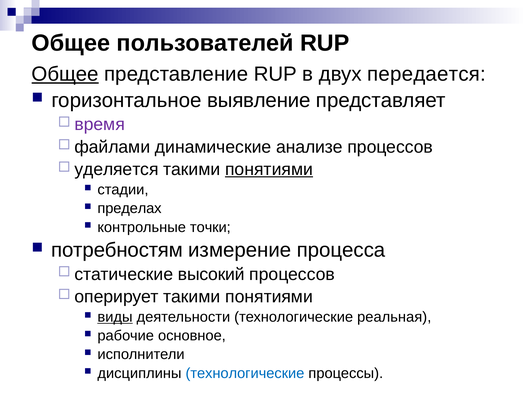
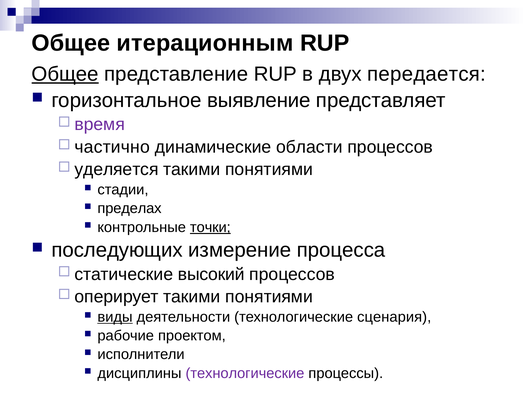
пользователей: пользователей -> итерационным (205, 43)
файлами: файлами -> частично (112, 147)
анализе: анализе -> области (309, 147)
понятиями underline: present -> none (269, 170)
точки underline: none -> present (210, 227)
потребностям: потребностям -> последующих (117, 250)
реальная: реальная -> сценария (394, 317)
основное: основное -> проектом (192, 336)
технологические colour: blue -> purple (245, 373)
